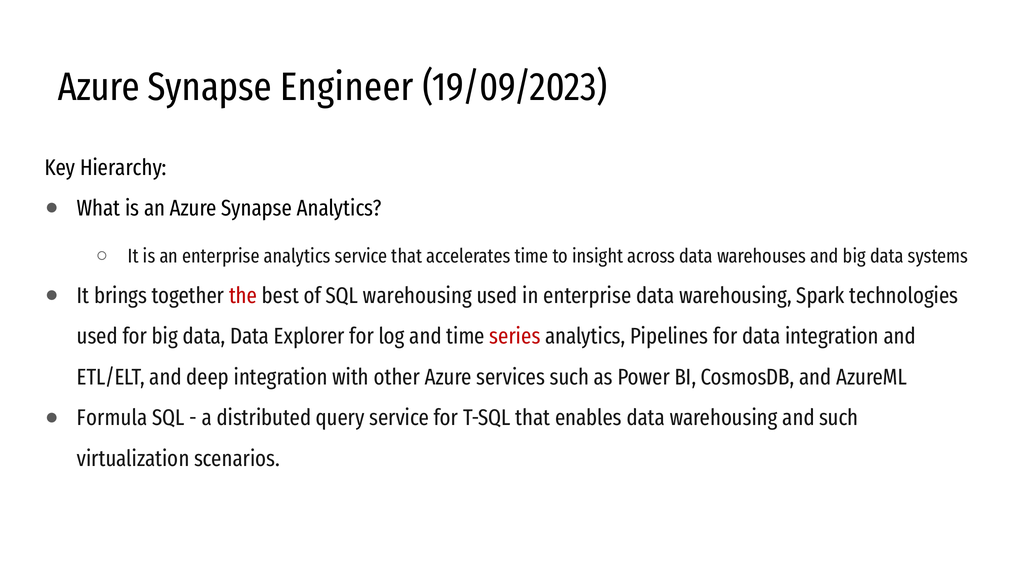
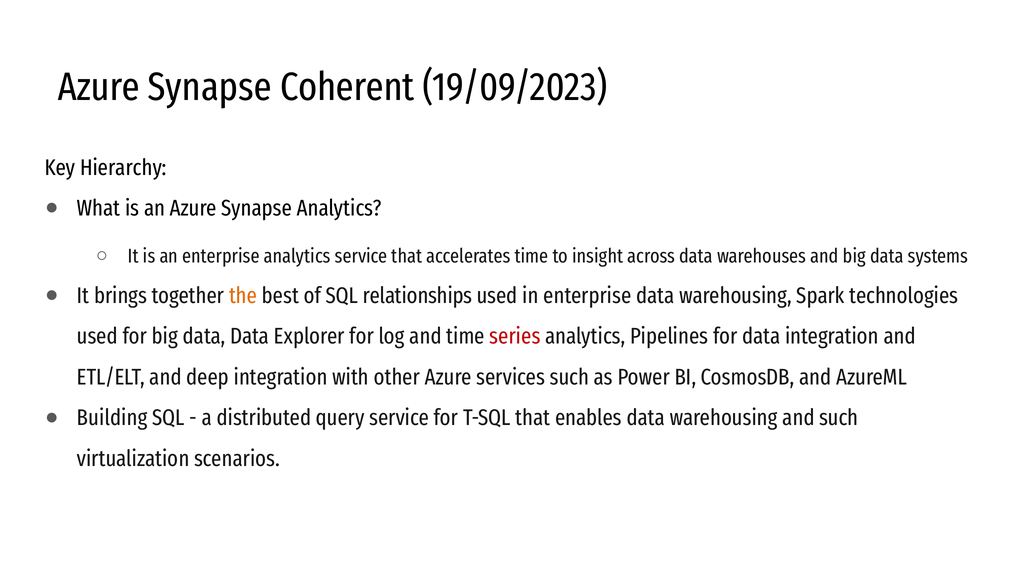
Engineer: Engineer -> Coherent (347, 87)
the colour: red -> orange (243, 295)
SQL warehousing: warehousing -> relationships (417, 295)
Formula: Formula -> Building (112, 418)
